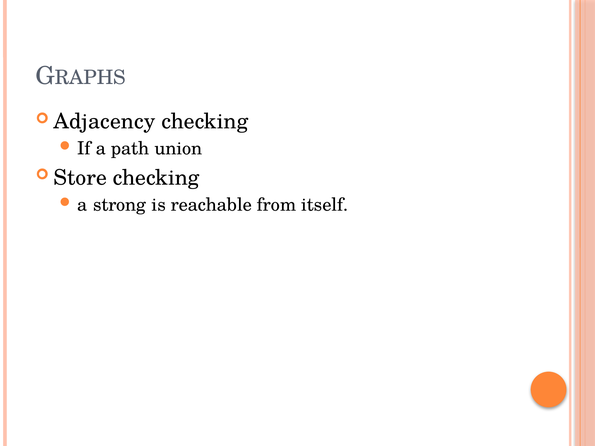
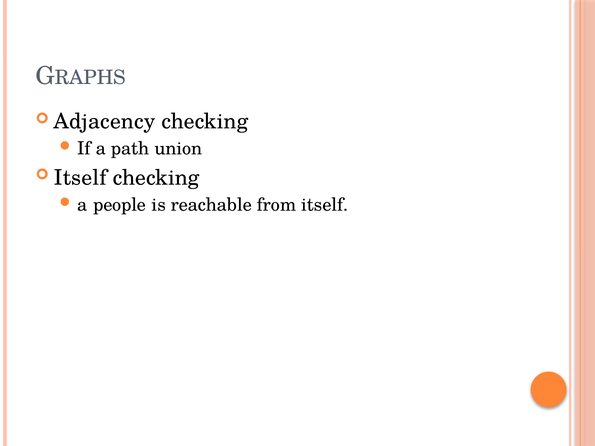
Store: Store -> Itself (80, 178)
strong: strong -> people (120, 205)
